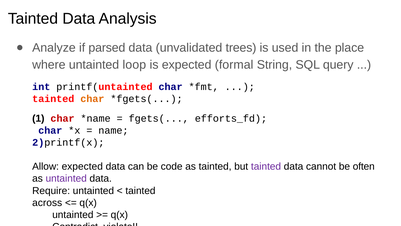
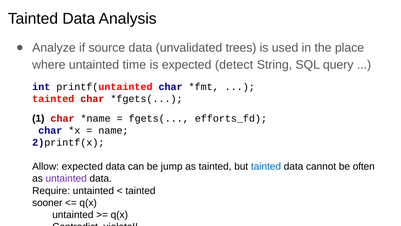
parsed: parsed -> source (107, 48)
loop: loop -> time (134, 65)
formal: formal -> detect (234, 65)
char colour: orange -> red (92, 99)
code: code -> jump (172, 166)
tainted colour: purple -> blue (266, 166)
across: across -> sooner (47, 202)
